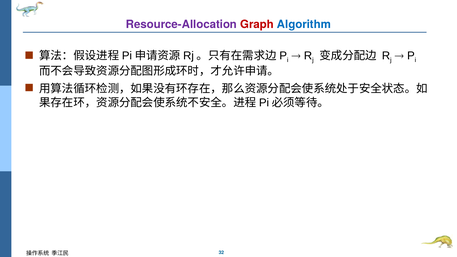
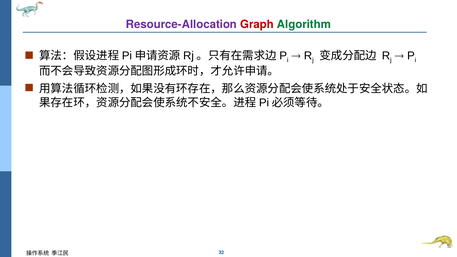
Algorithm colour: blue -> green (304, 24)
